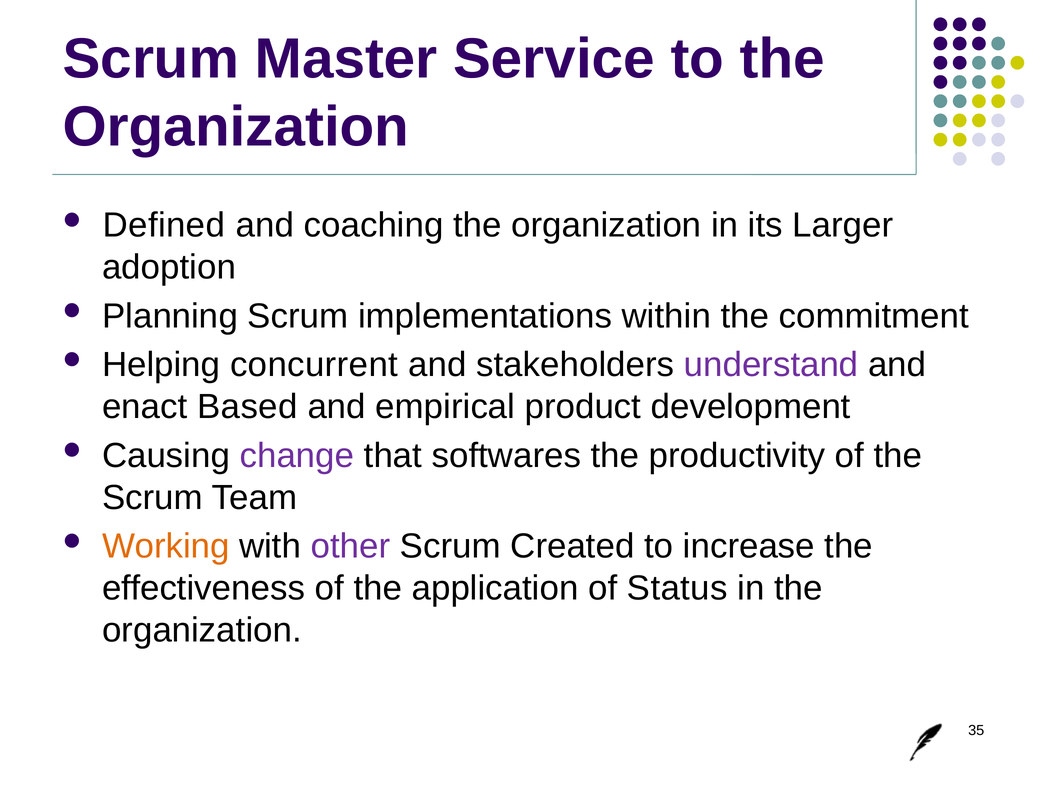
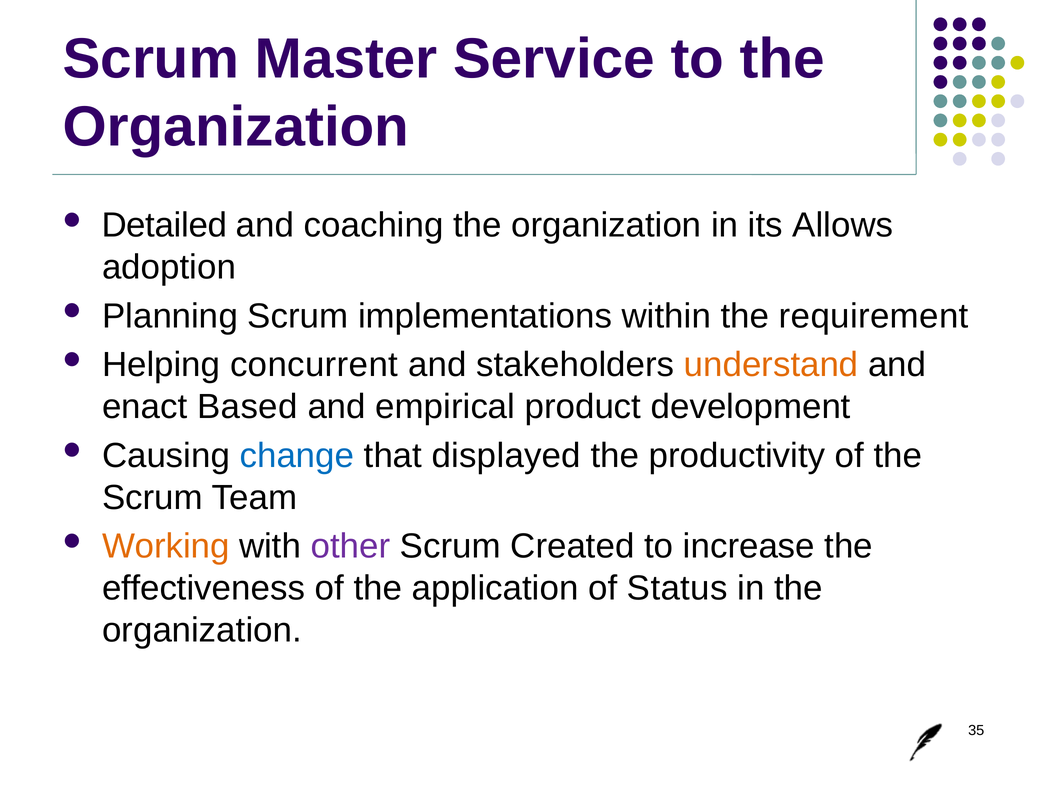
Defined: Defined -> Detailed (164, 225)
Larger: Larger -> Allows (843, 225)
commitment: commitment -> requirement (874, 316)
understand colour: purple -> orange (771, 365)
change colour: purple -> blue (297, 456)
softwares: softwares -> displayed (506, 456)
